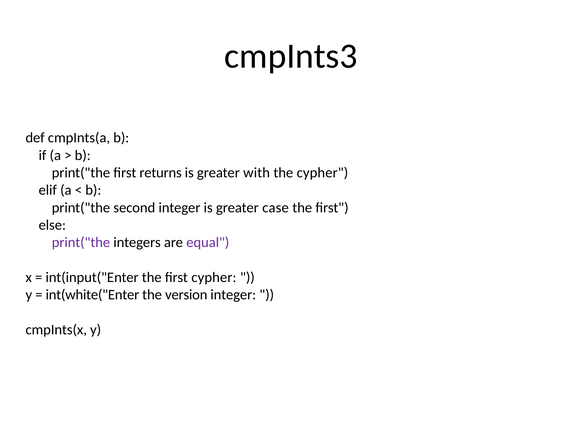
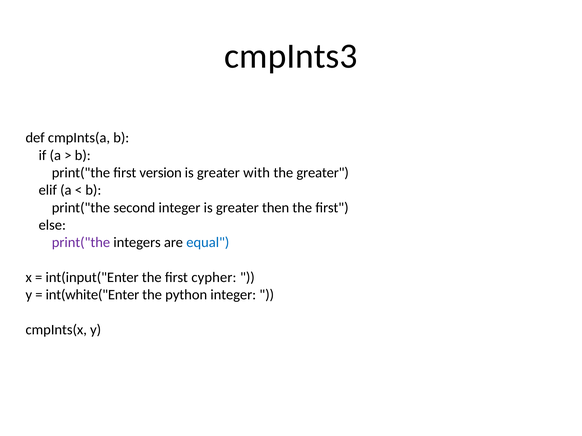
returns: returns -> version (161, 173)
the cypher: cypher -> greater (323, 173)
case: case -> then (276, 208)
equal colour: purple -> blue (208, 243)
version: version -> python (186, 295)
